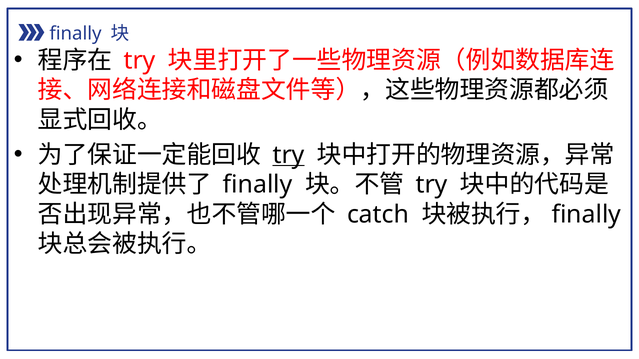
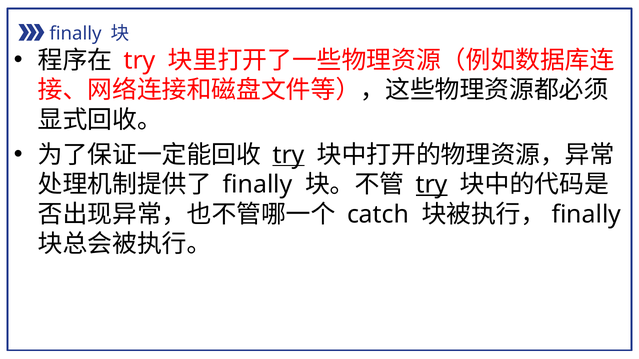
try underline: none -> present (432, 185)
